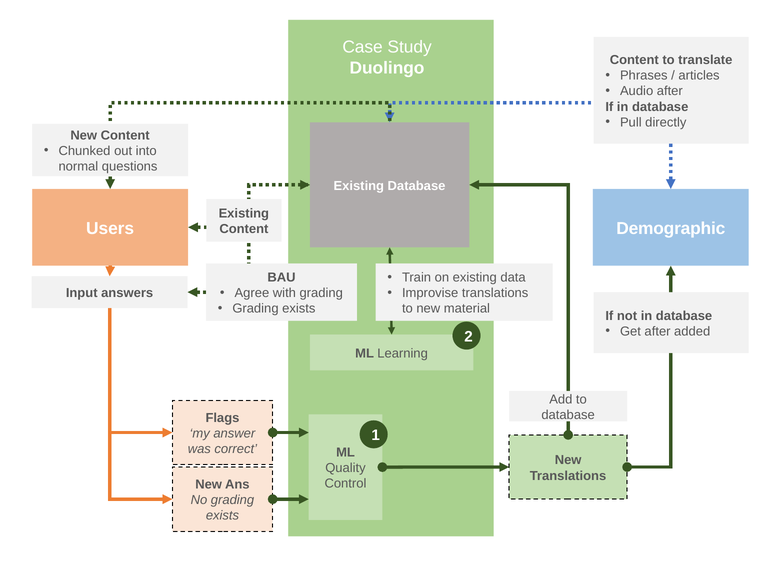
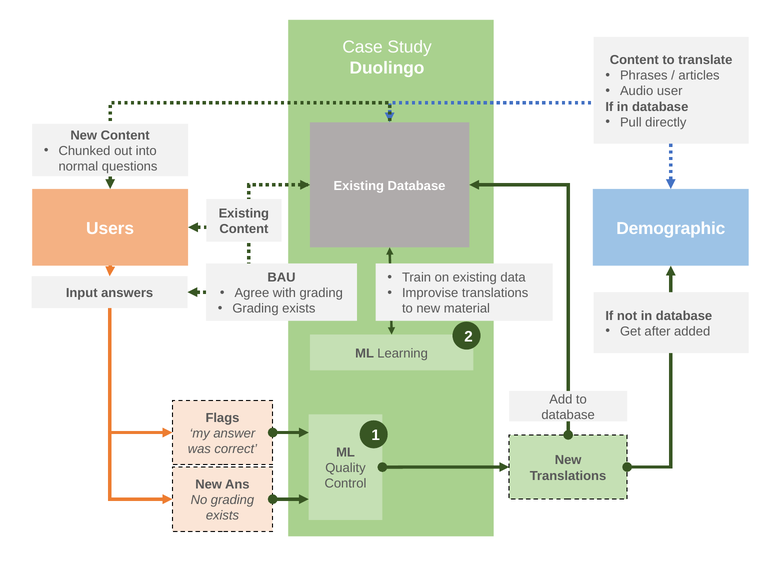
Audio after: after -> user (670, 91)
